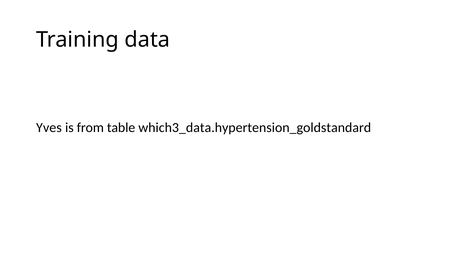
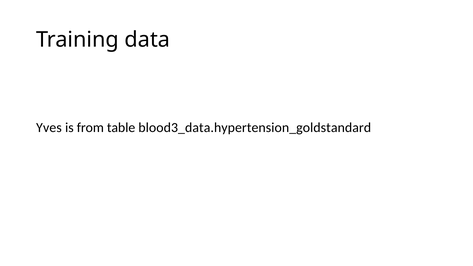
which3_data.hypertension_goldstandard: which3_data.hypertension_goldstandard -> blood3_data.hypertension_goldstandard (255, 128)
